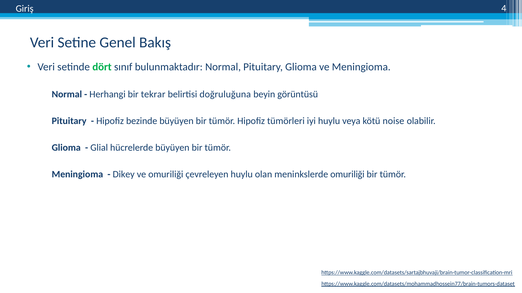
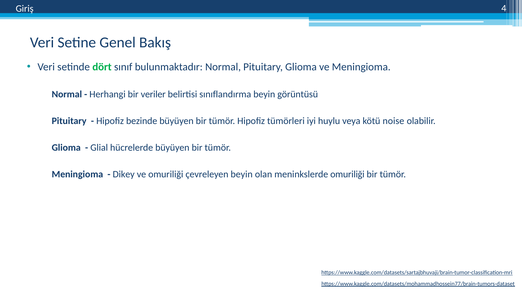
tekrar: tekrar -> veriler (153, 94)
doğruluğuna: doğruluğuna -> sınıflandırma (225, 94)
çevreleyen huylu: huylu -> beyin (242, 175)
